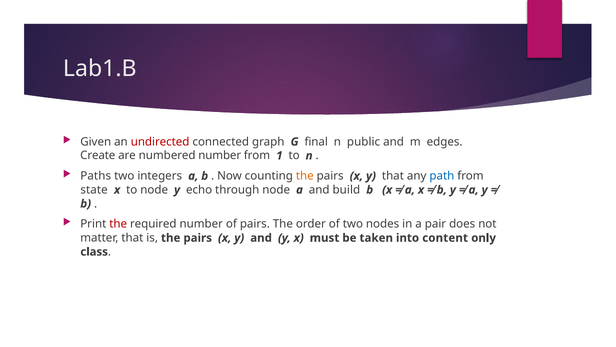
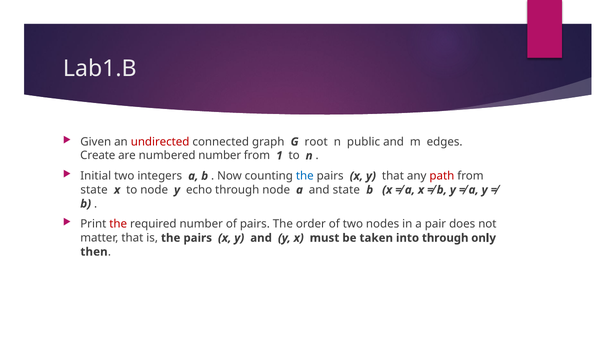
final: final -> root (316, 142)
Paths: Paths -> Initial (96, 176)
the colour: orange -> blue (305, 176)
path colour: blue -> red (442, 176)
and build: build -> state (346, 190)
into content: content -> through (445, 238)
class: class -> then (94, 251)
